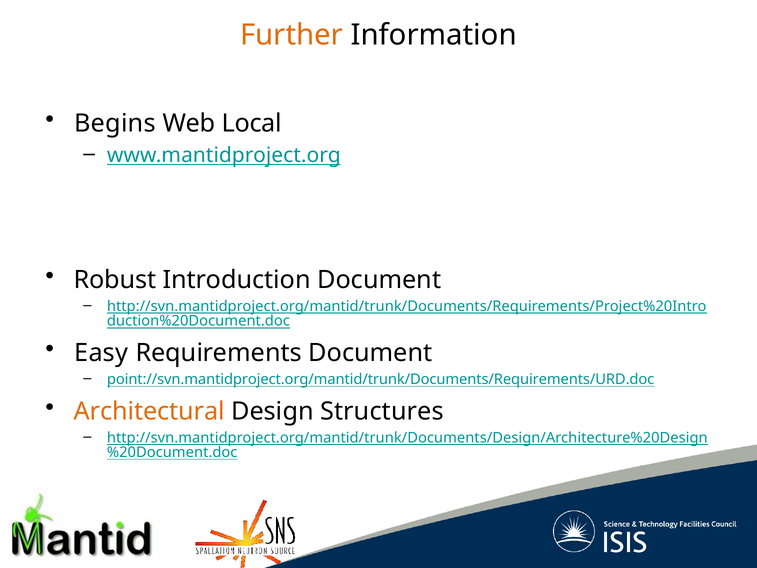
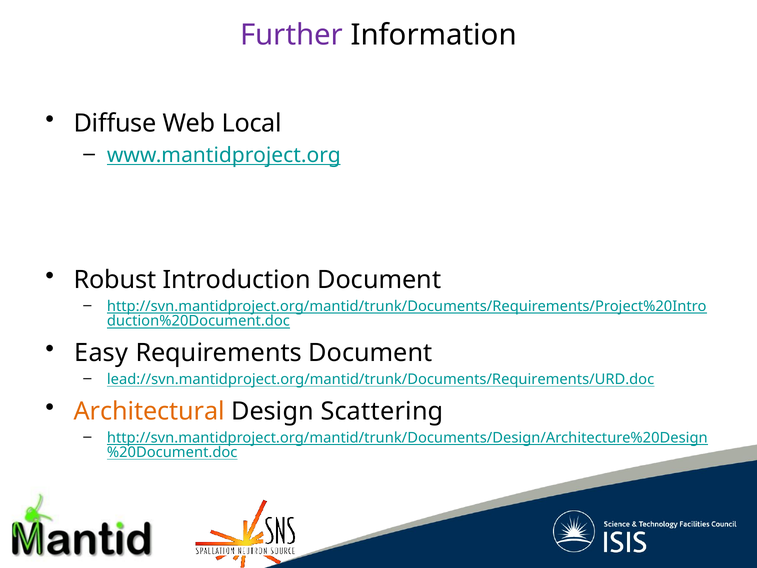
Further colour: orange -> purple (292, 35)
Begins: Begins -> Diffuse (115, 123)
point://svn.mantidproject.org/mantid/trunk/Documents/Requirements/URD.doc: point://svn.mantidproject.org/mantid/trunk/Documents/Requirements/URD.doc -> lead://svn.mantidproject.org/mantid/trunk/Documents/Requirements/URD.doc (381, 379)
Structures: Structures -> Scattering (382, 411)
